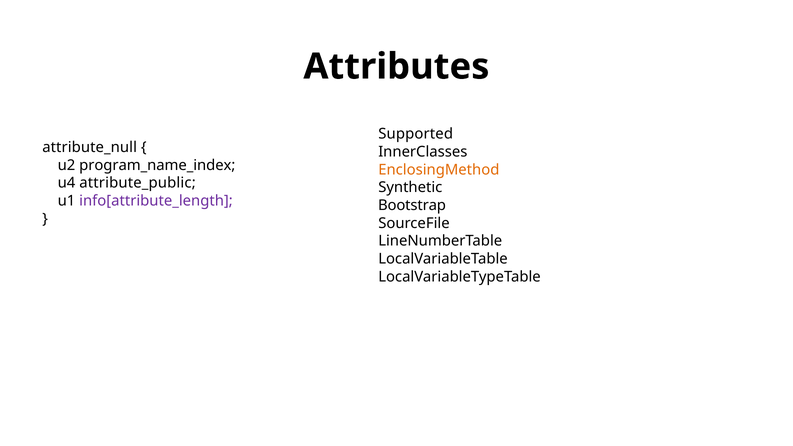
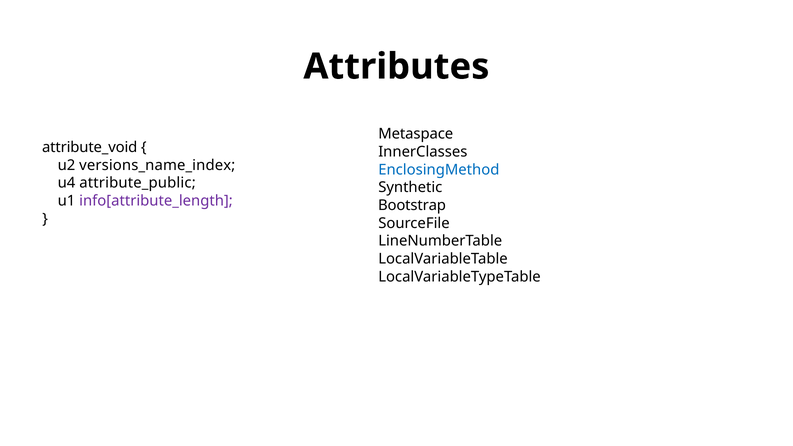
Supported: Supported -> Metaspace (416, 134)
attribute_null: attribute_null -> attribute_void (90, 147)
program_name_index: program_name_index -> versions_name_index (157, 165)
EnclosingMethod colour: orange -> blue (439, 170)
